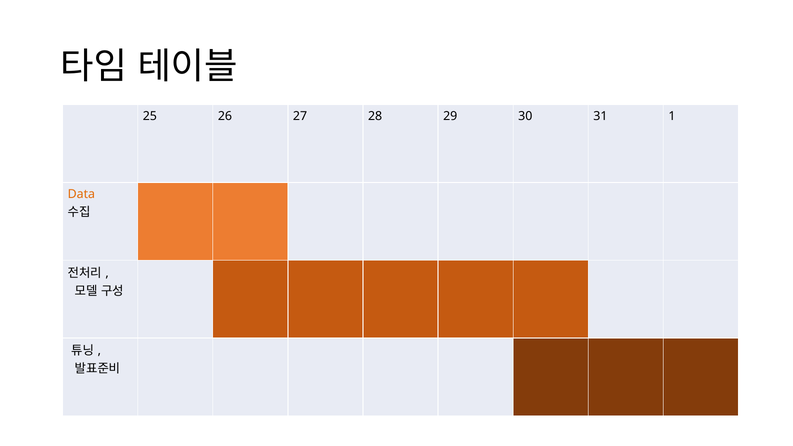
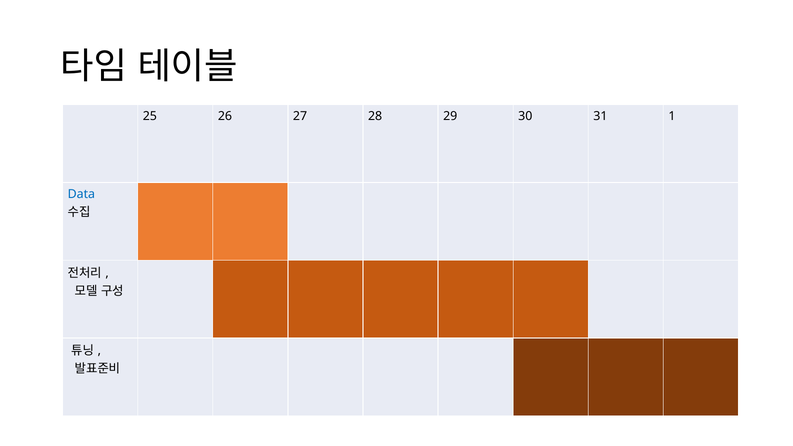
Data colour: orange -> blue (81, 194)
